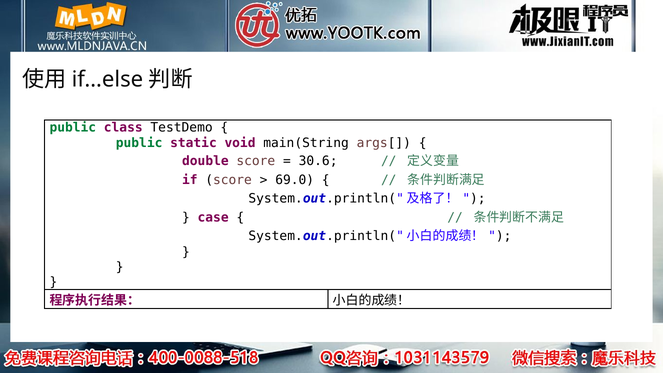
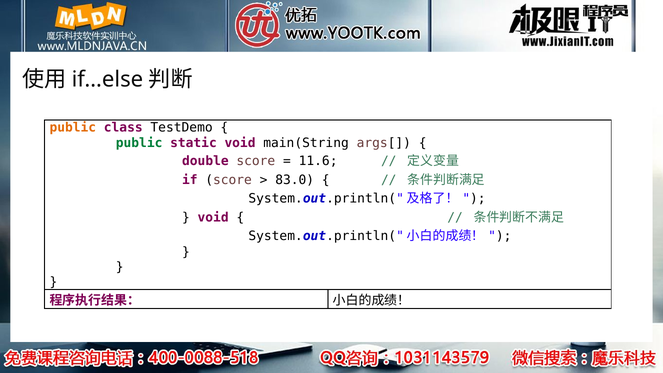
public colour: green -> orange (73, 128)
30.6: 30.6 -> 11.6 (318, 161)
69.0: 69.0 -> 83.0 (295, 180)
case: case -> void (213, 217)
